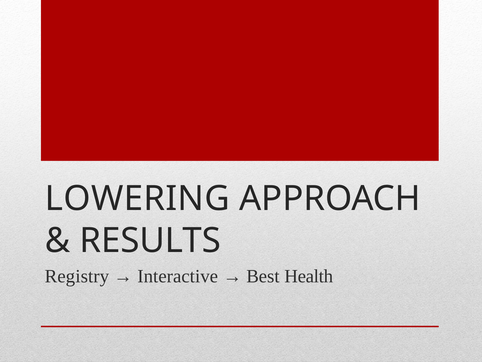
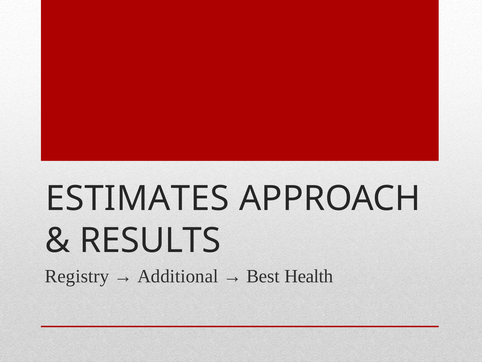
LOWERING: LOWERING -> ESTIMATES (137, 198)
Interactive: Interactive -> Additional (178, 276)
